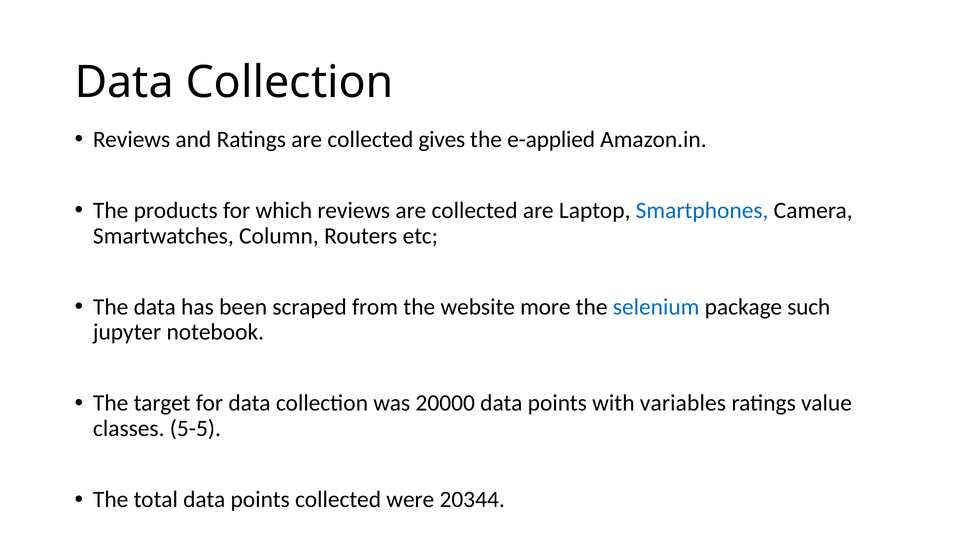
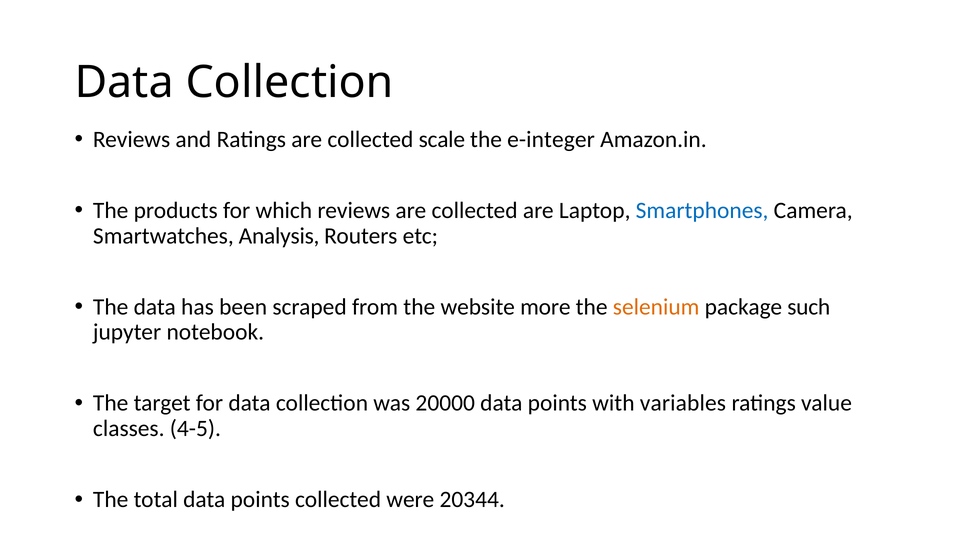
gives: gives -> scale (442, 139)
e-applied: e-applied -> e-integer (551, 139)
Column: Column -> Analysis (279, 236)
selenium colour: blue -> orange (656, 307)
5-5: 5-5 -> 4-5 (195, 428)
